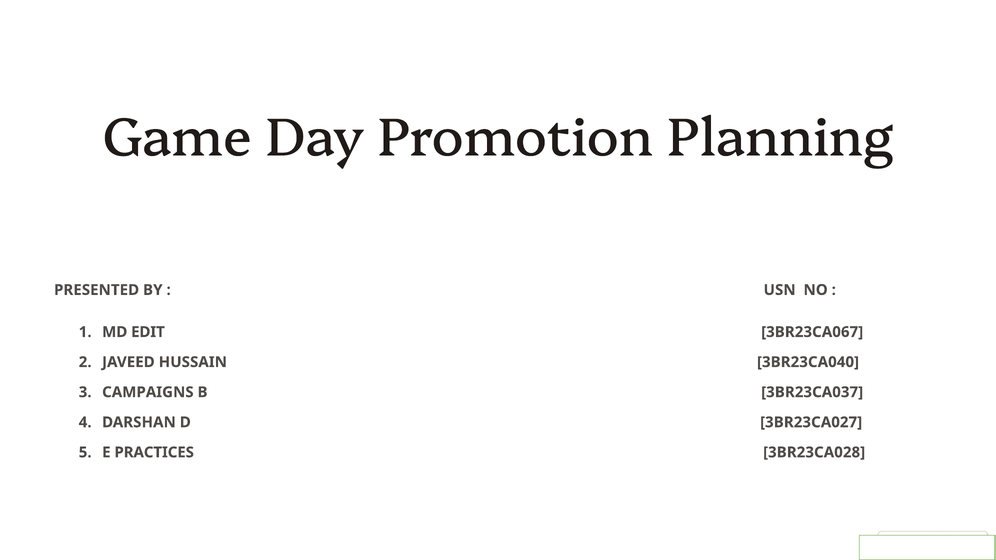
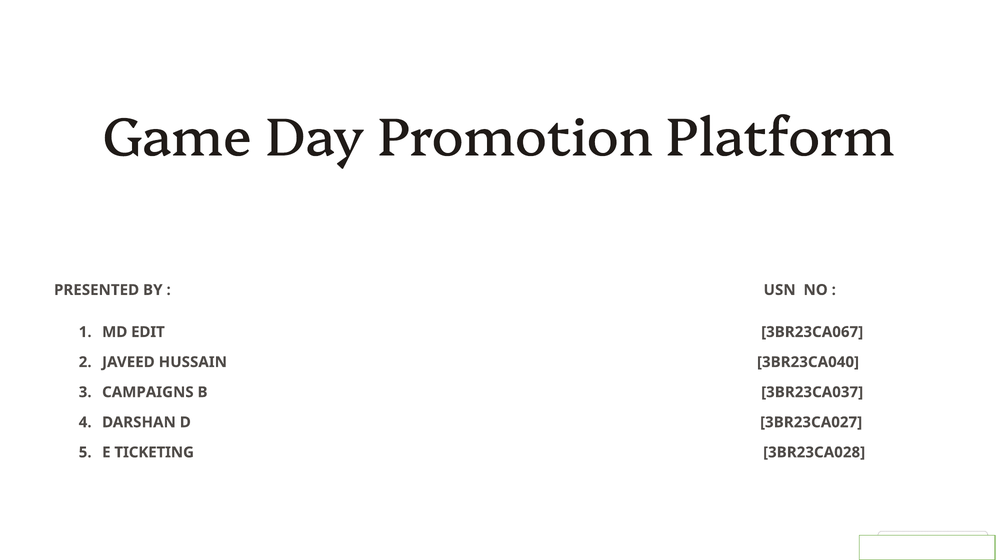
Planning: Planning -> Platform (780, 138)
PRACTICES: PRACTICES -> TICKETING (154, 453)
